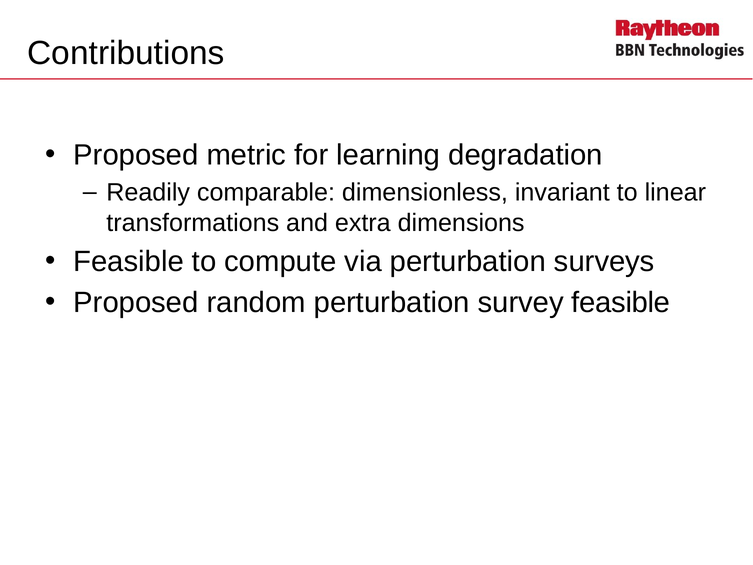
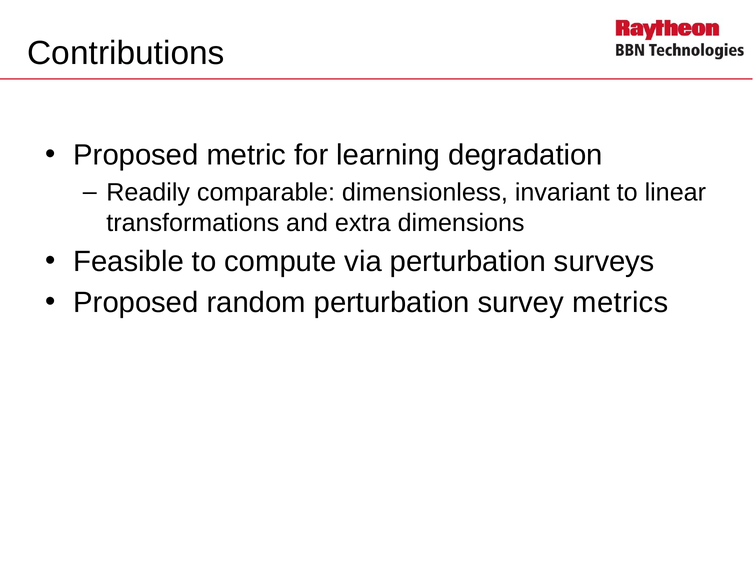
survey feasible: feasible -> metrics (621, 302)
